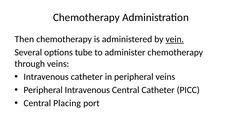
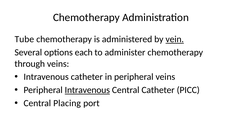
Then: Then -> Tube (24, 39)
tube: tube -> each (84, 52)
Intravenous underline: none -> present (87, 90)
